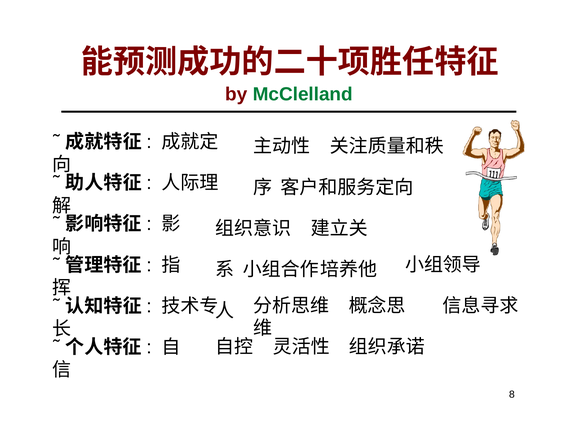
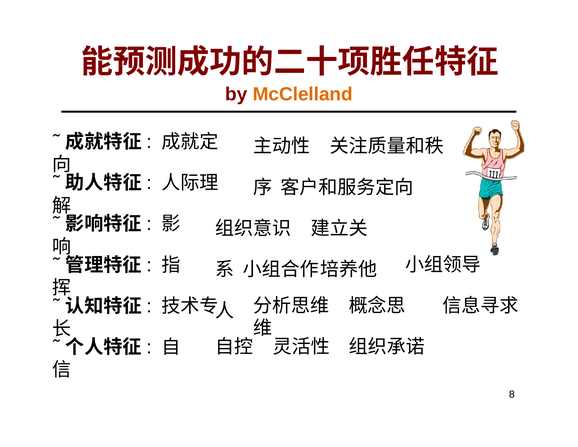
McClelland colour: green -> orange (303, 94)
